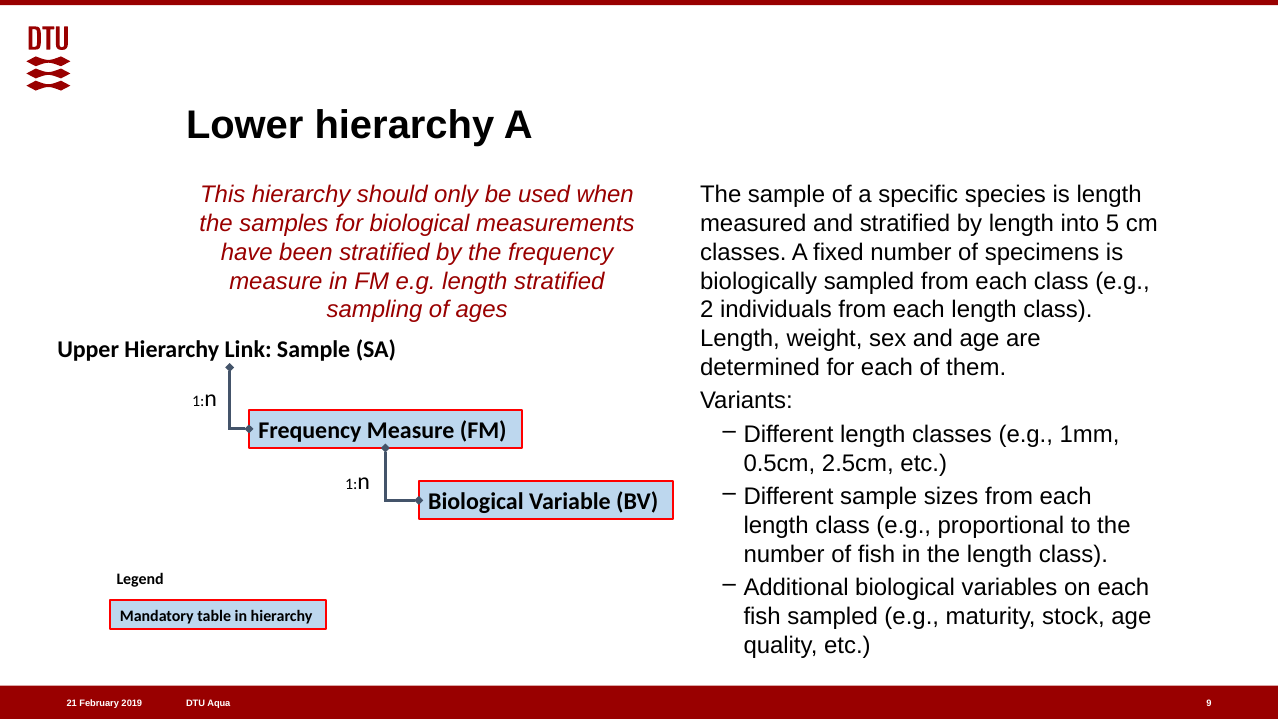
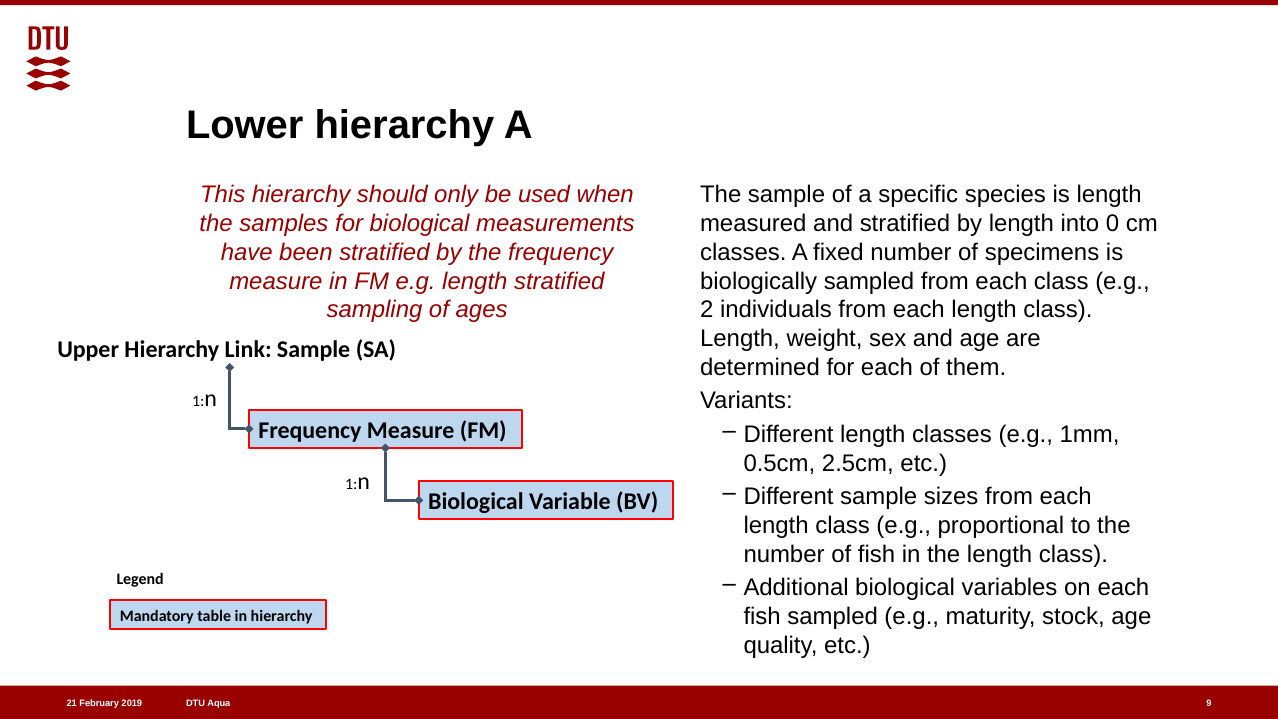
5: 5 -> 0 (1113, 224)
